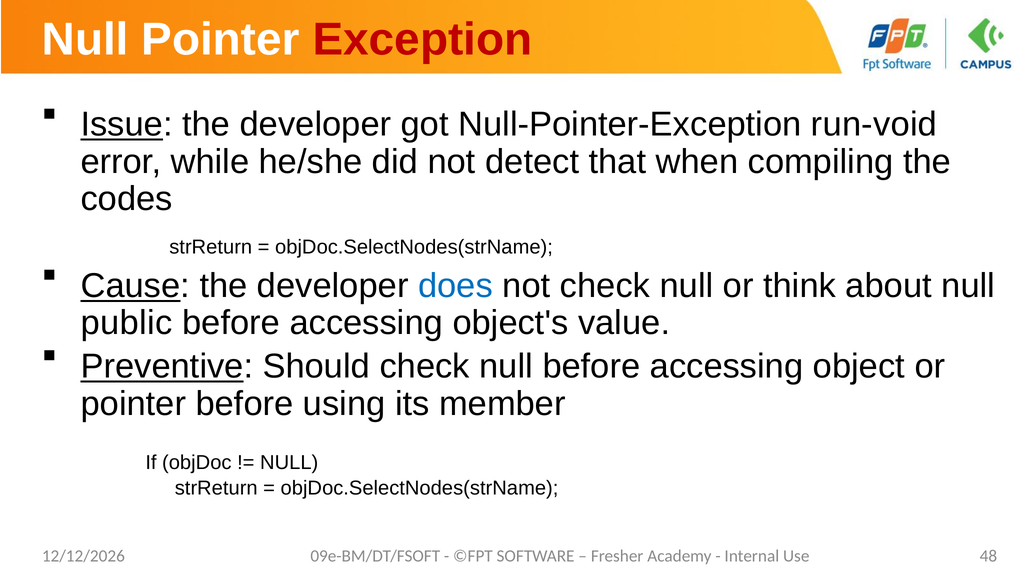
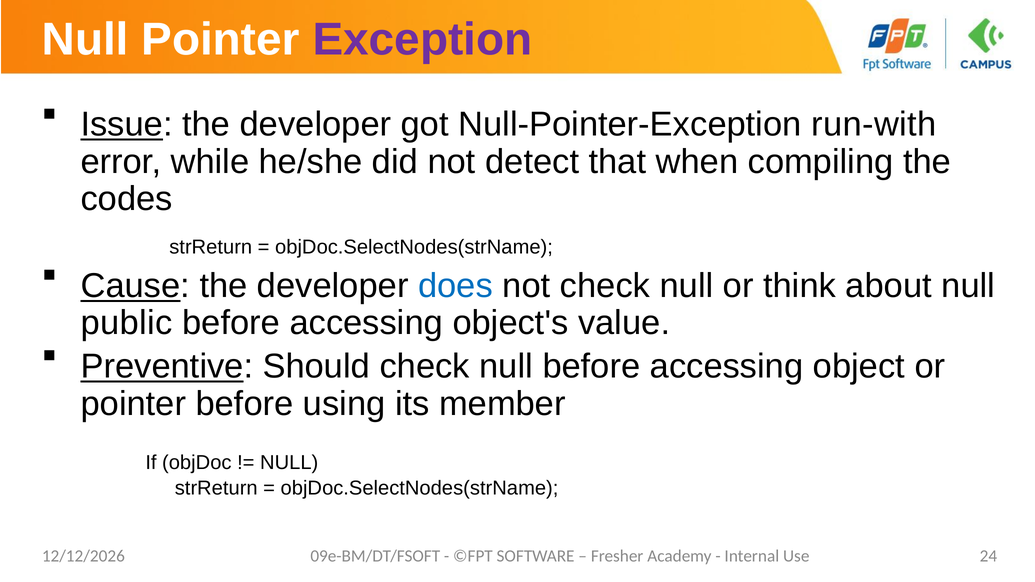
Exception colour: red -> purple (422, 40)
run-void: run-void -> run-with (874, 125)
48: 48 -> 24 (988, 556)
